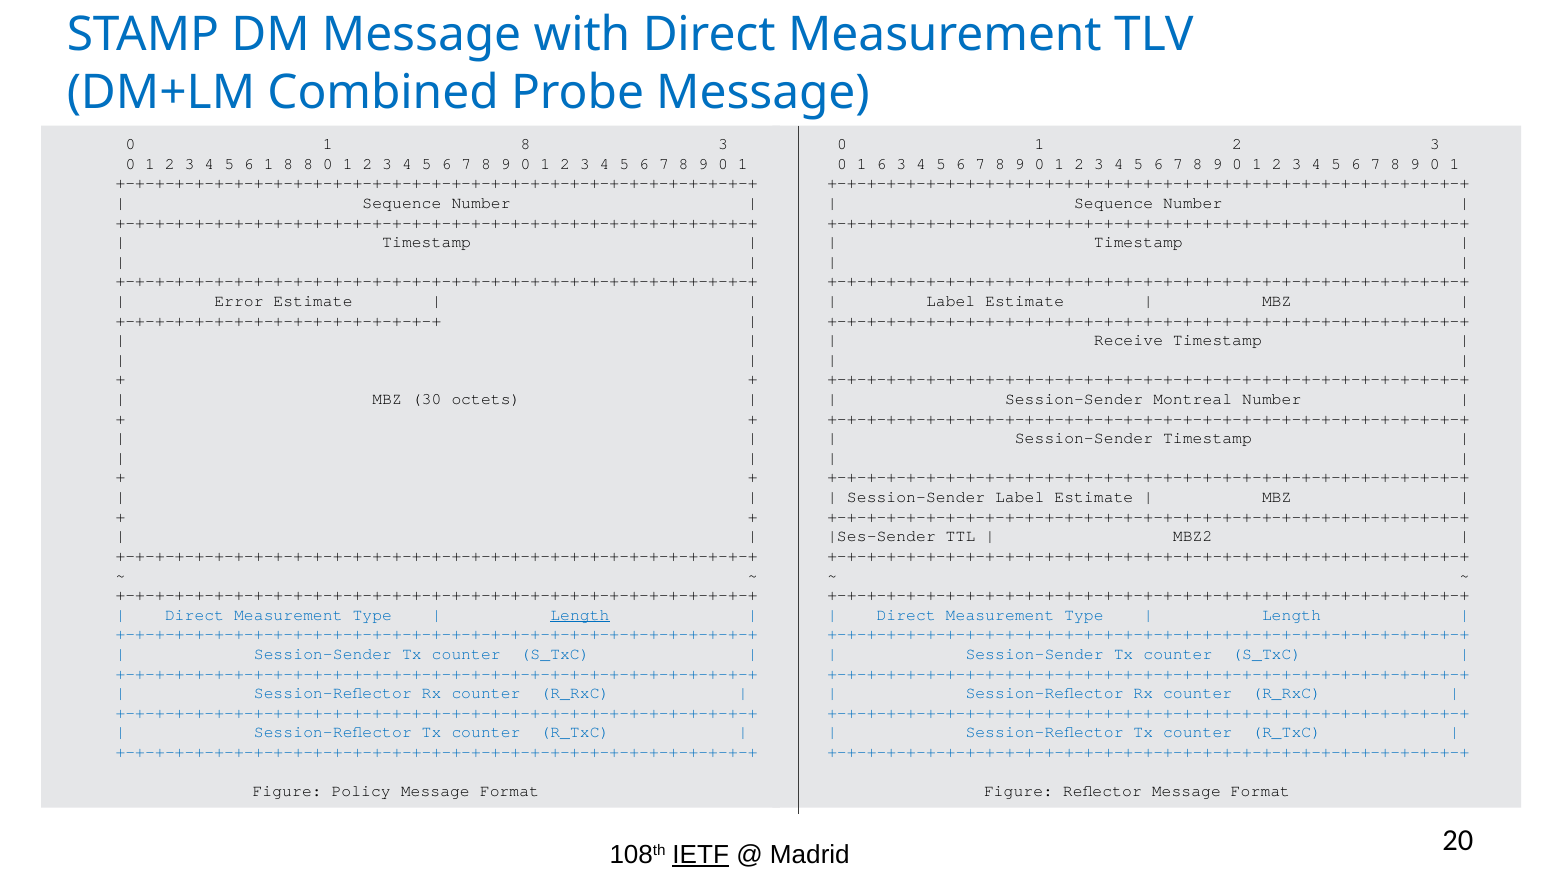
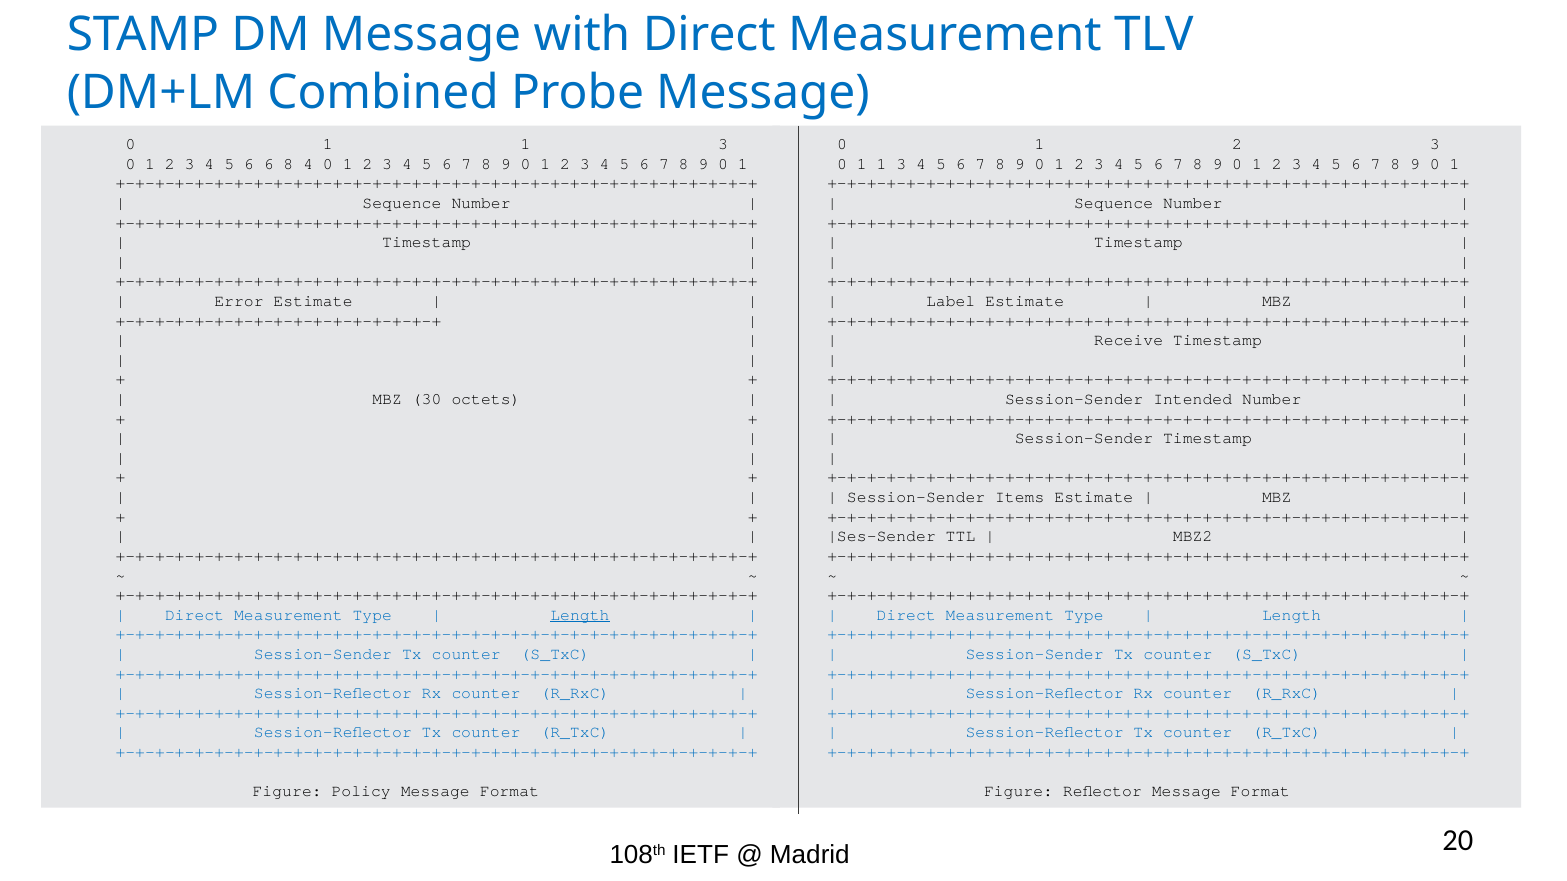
8: 8 -> 1 (525, 144)
6 1: 1 -> 6 (269, 164)
8 8: 8 -> 4 (308, 164)
6: 6 -> 1 (882, 164)
Montreal: Montreal -> Intended (1193, 399)
Session-Sender Label: Label -> Items (1020, 497)
IETF underline: present -> none (701, 855)
